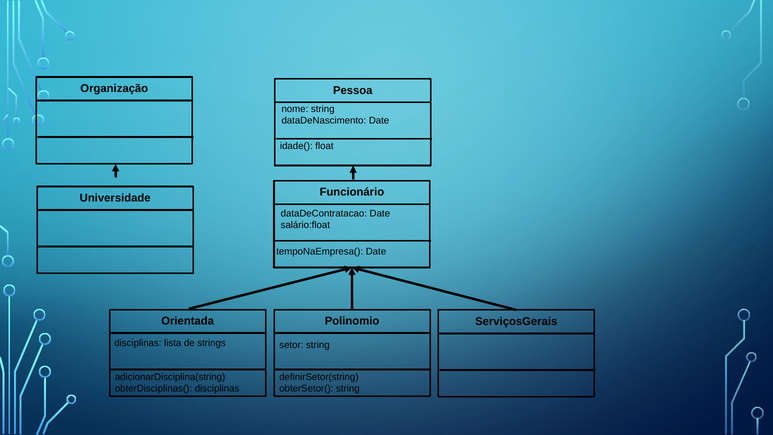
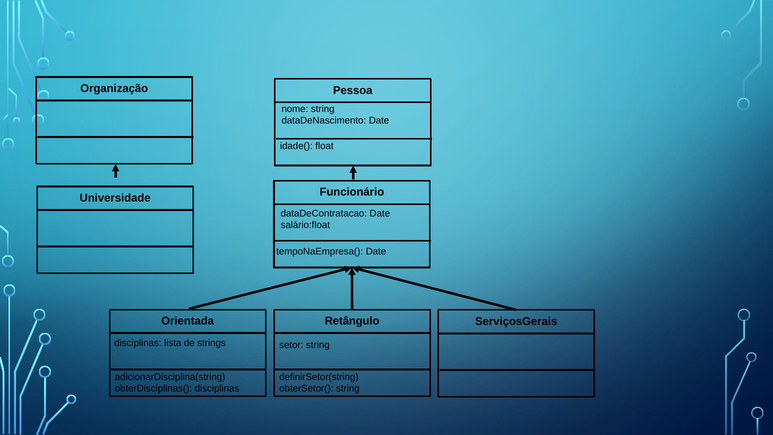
Polinomio: Polinomio -> Retângulo (352, 321)
